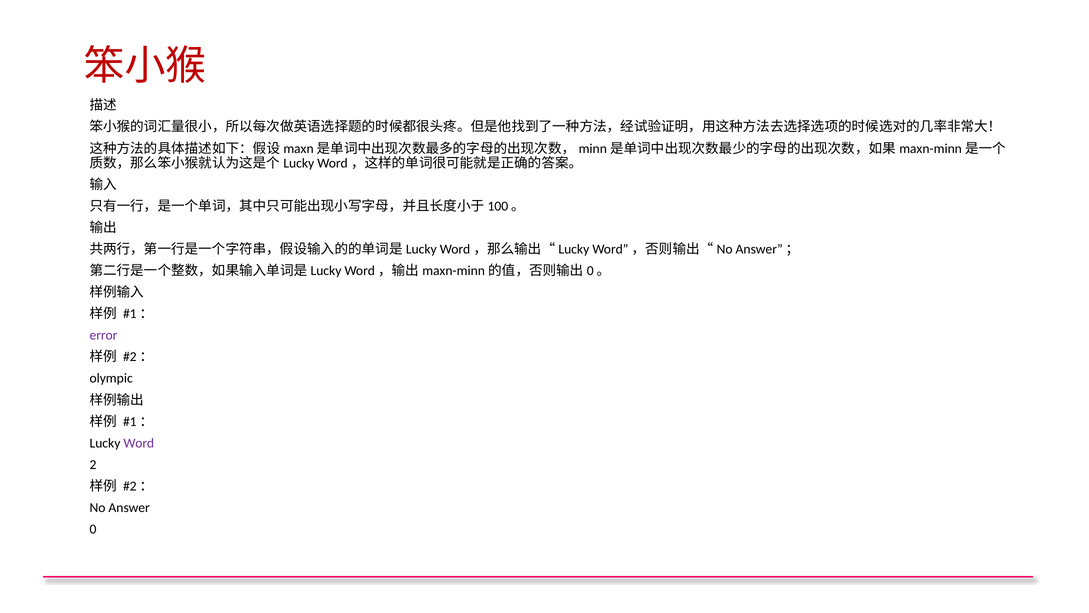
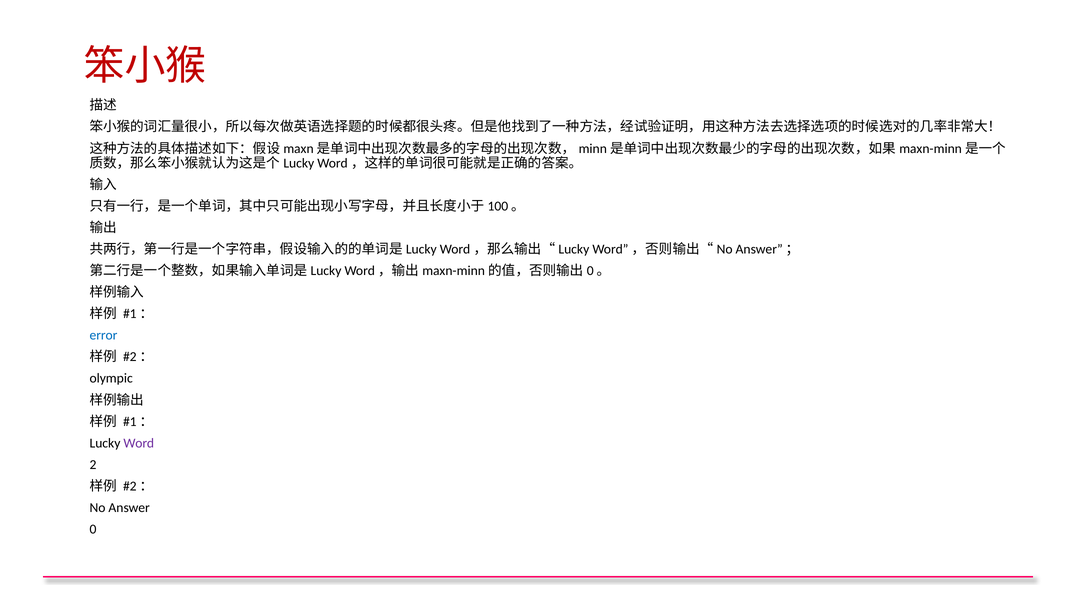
error colour: purple -> blue (103, 335)
